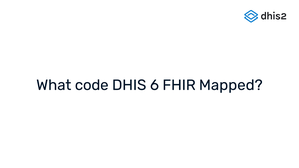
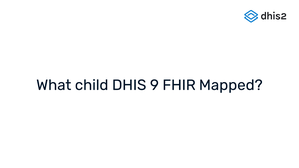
code: code -> child (92, 85)
6: 6 -> 9 (154, 85)
